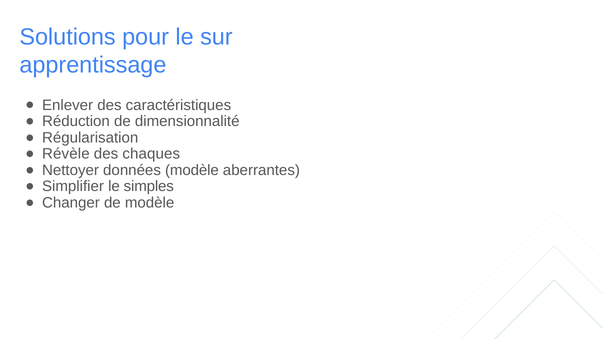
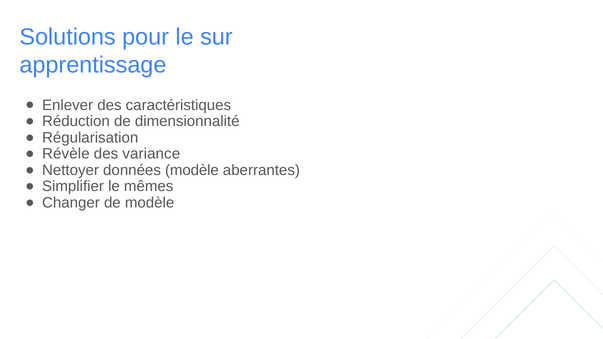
chaques: chaques -> variance (151, 154)
simples: simples -> mêmes (149, 187)
